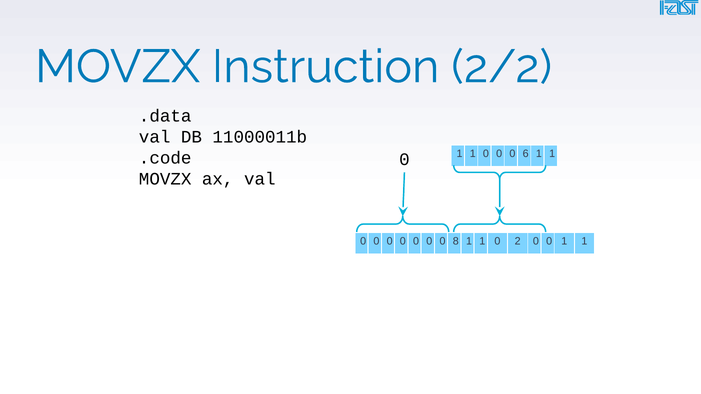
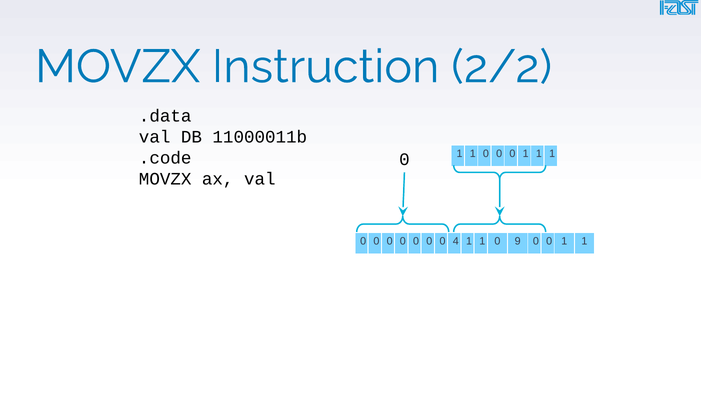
0 0 0 6: 6 -> 1 (526, 154)
8: 8 -> 4 (456, 242)
2: 2 -> 9 (518, 242)
